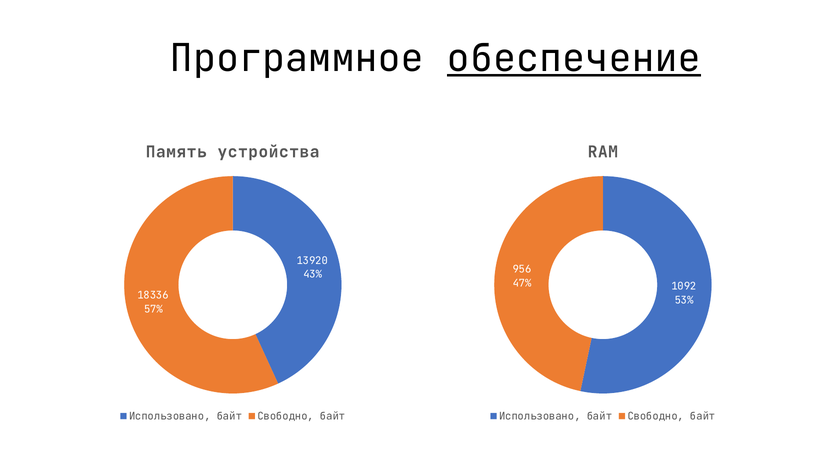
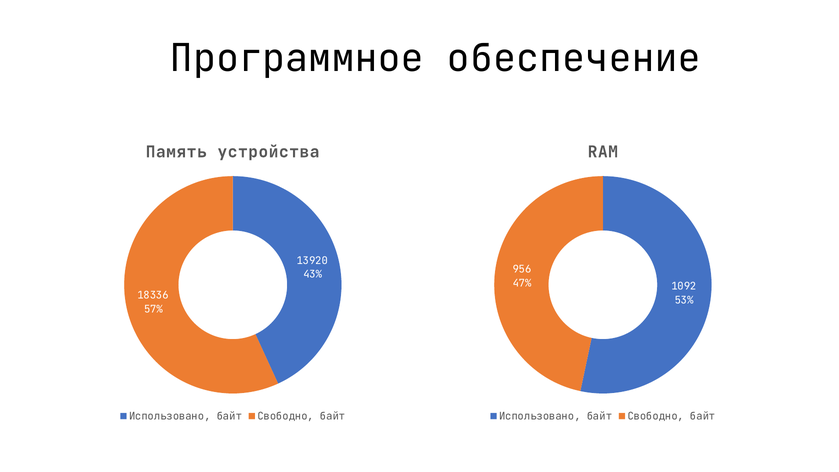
обеспечение underline: present -> none (574, 59)
